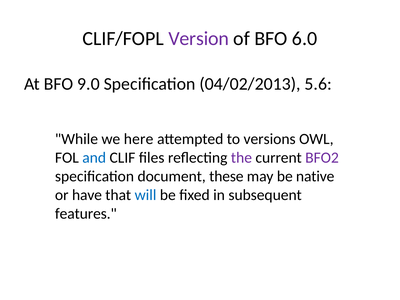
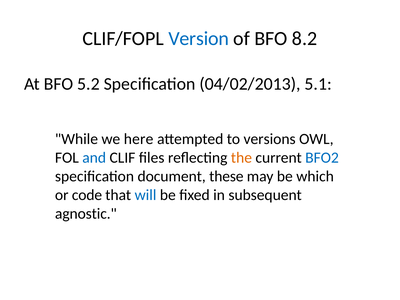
Version colour: purple -> blue (199, 38)
6.0: 6.0 -> 8.2 (305, 38)
9.0: 9.0 -> 5.2 (89, 84)
5.6: 5.6 -> 5.1 (318, 84)
the colour: purple -> orange (241, 158)
BFO2 colour: purple -> blue (322, 158)
native: native -> which (315, 176)
have: have -> code (87, 195)
features: features -> agnostic (86, 214)
